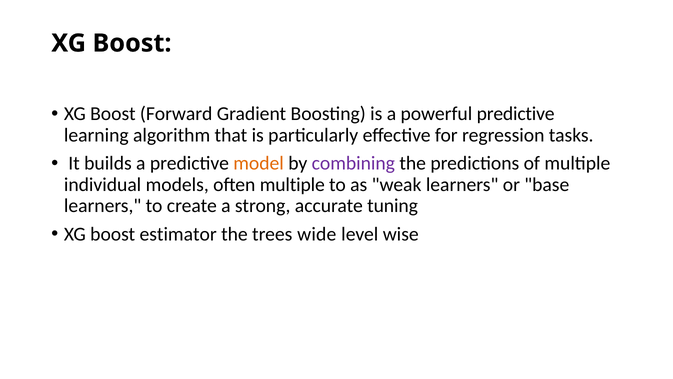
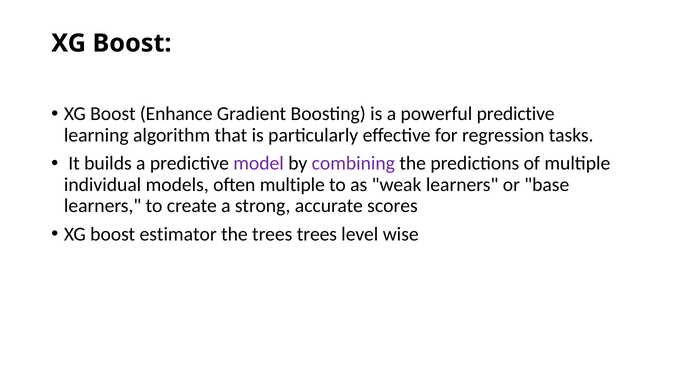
Forward: Forward -> Enhance (176, 114)
model colour: orange -> purple (259, 163)
tuning: tuning -> scores (392, 206)
trees wide: wide -> trees (317, 234)
